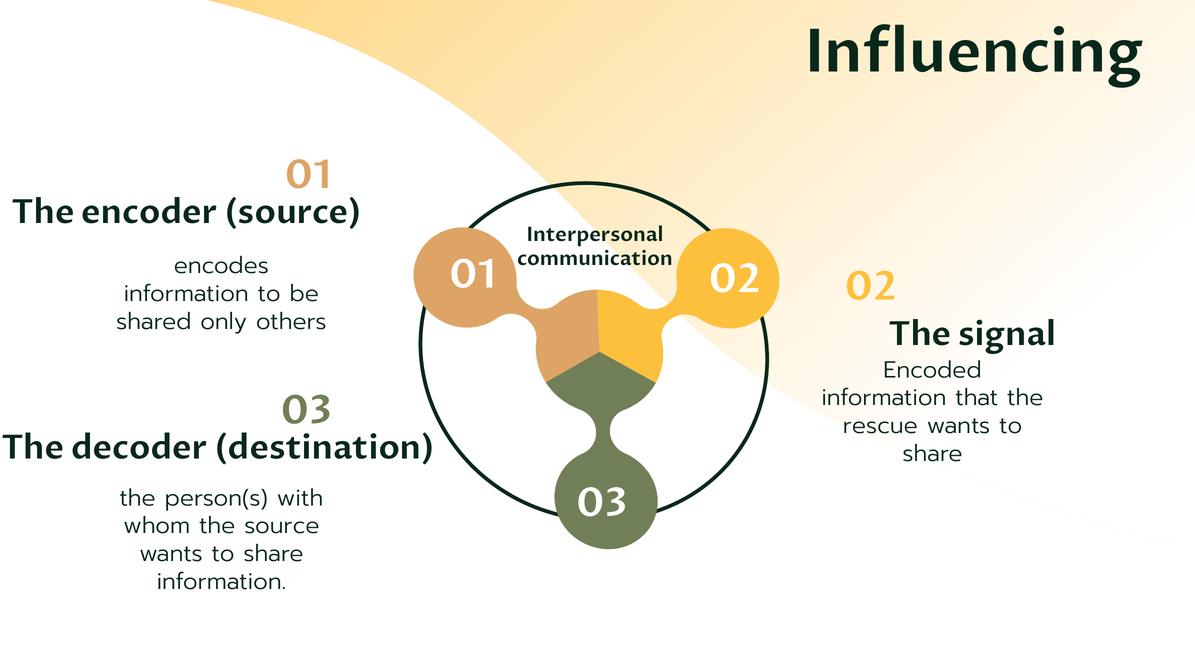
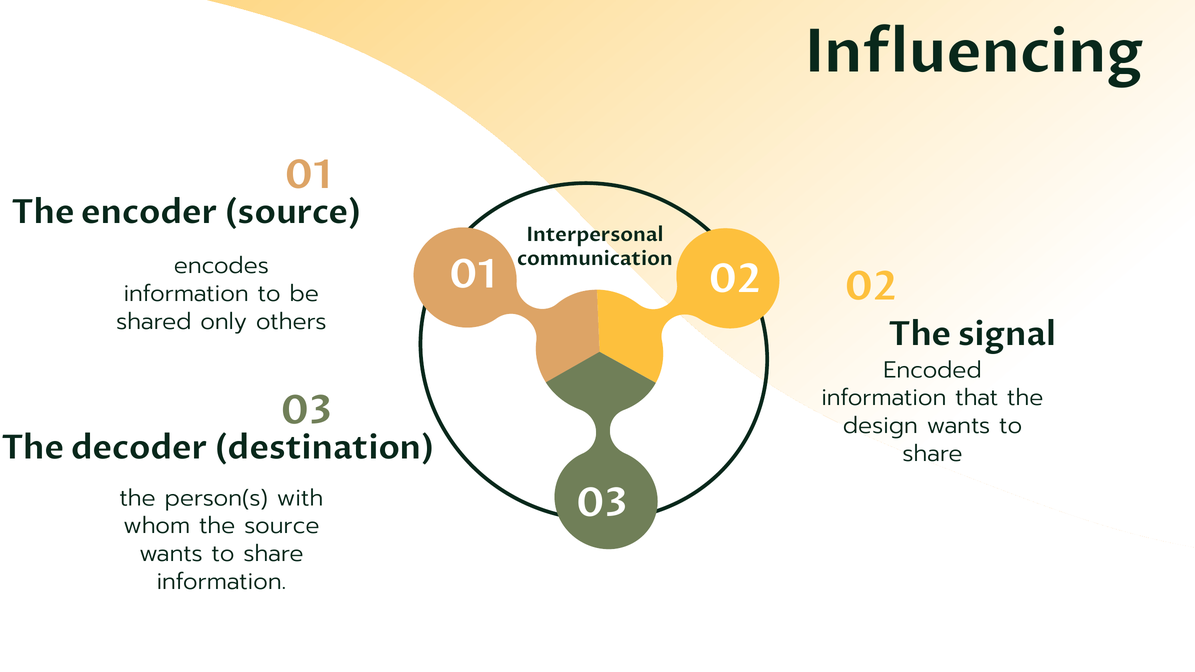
rescue: rescue -> design (880, 426)
